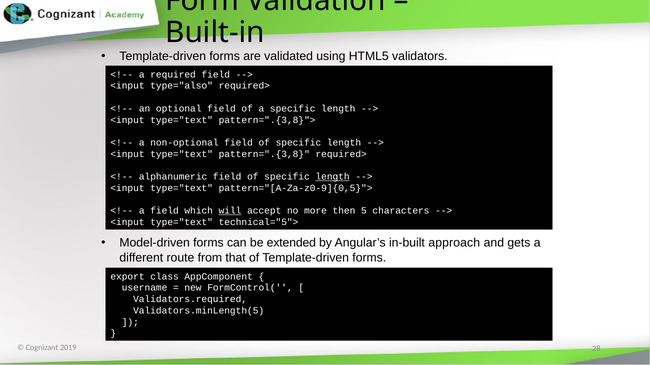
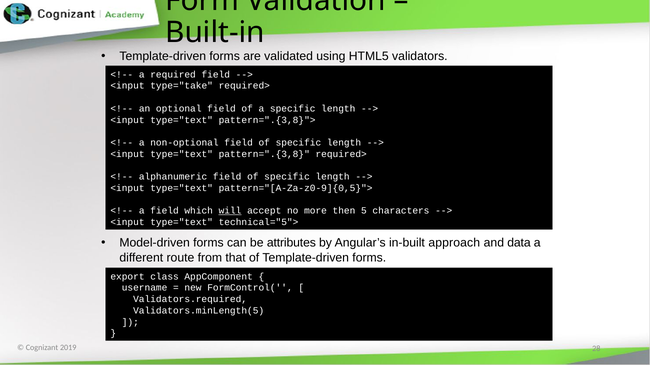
type="also: type="also -> type="take (182, 86)
length underline: present -> none (333, 177)
extended: extended -> attributes (291, 243)
gets: gets -> data (519, 243)
